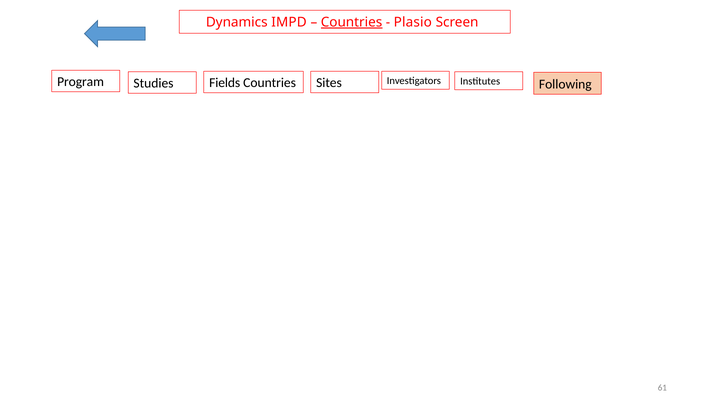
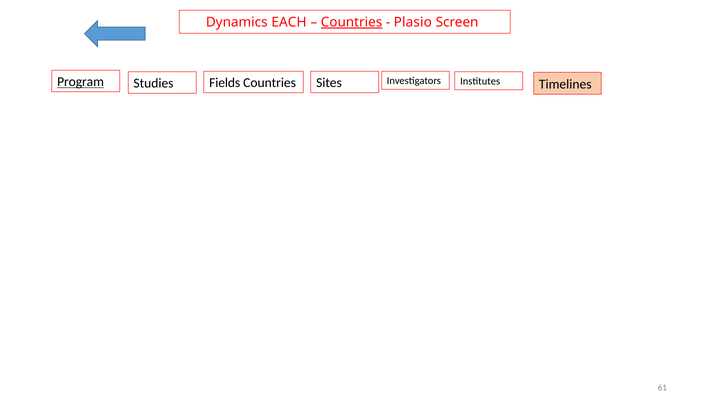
IMPD: IMPD -> EACH (289, 22)
Program underline: none -> present (81, 82)
Following: Following -> Timelines (565, 84)
